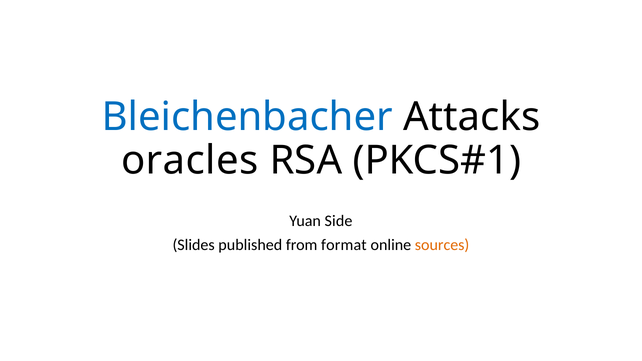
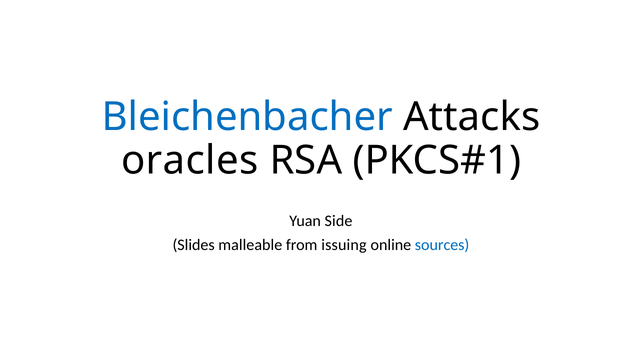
published: published -> malleable (250, 245)
format: format -> issuing (344, 245)
sources colour: orange -> blue (442, 245)
